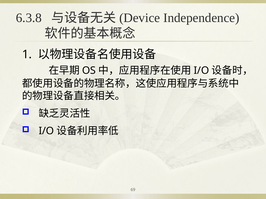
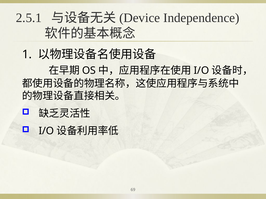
6.3.8: 6.3.8 -> 2.5.1 (29, 18)
